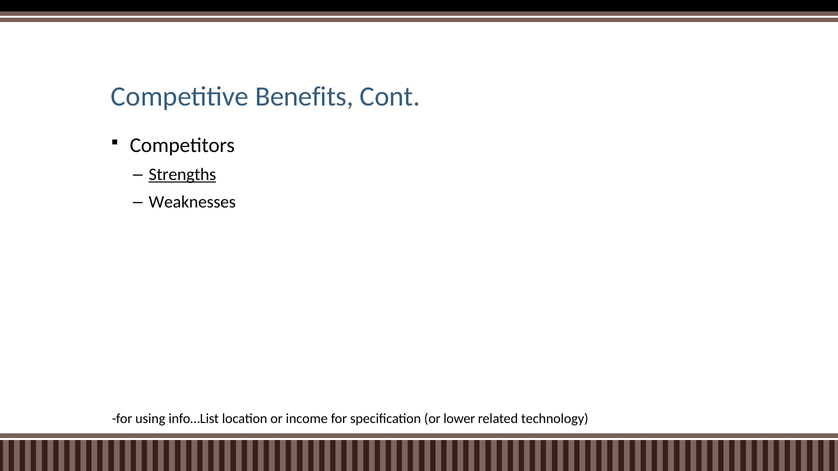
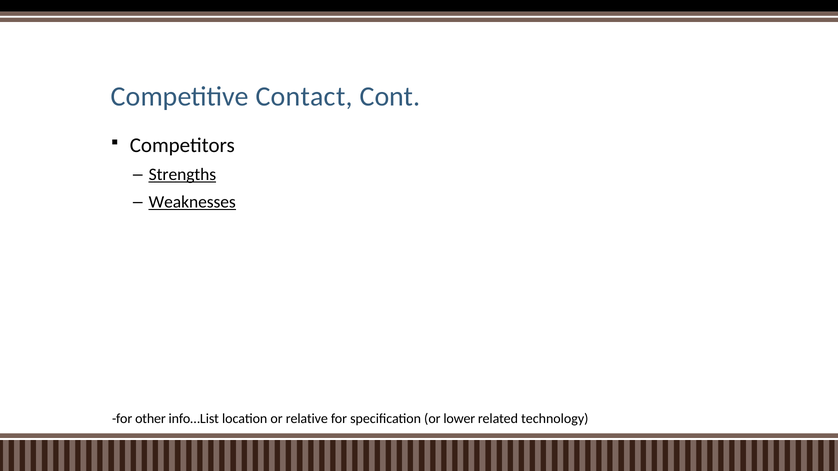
Benefits: Benefits -> Contact (304, 97)
Weaknesses underline: none -> present (192, 202)
using: using -> other (150, 419)
income: income -> relative (307, 419)
